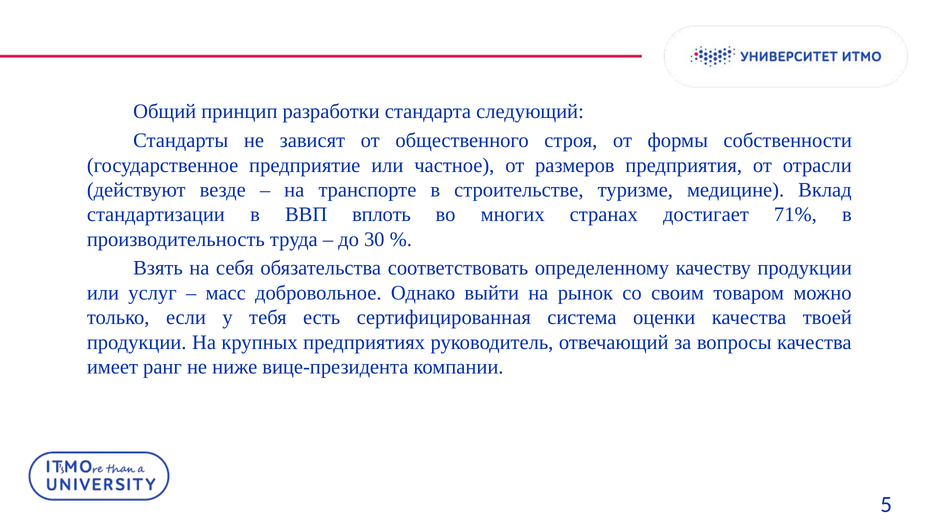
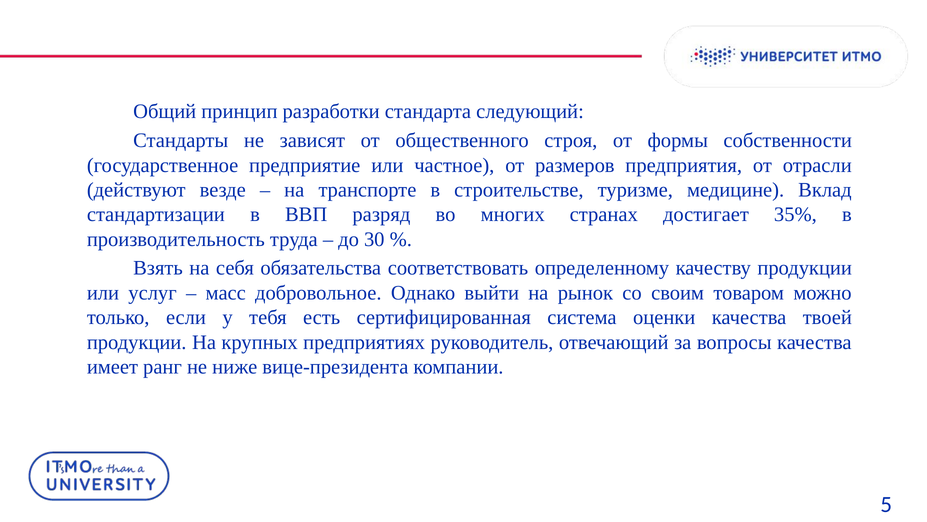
вплоть: вплоть -> разряд (381, 214)
71%: 71% -> 35% (795, 214)
